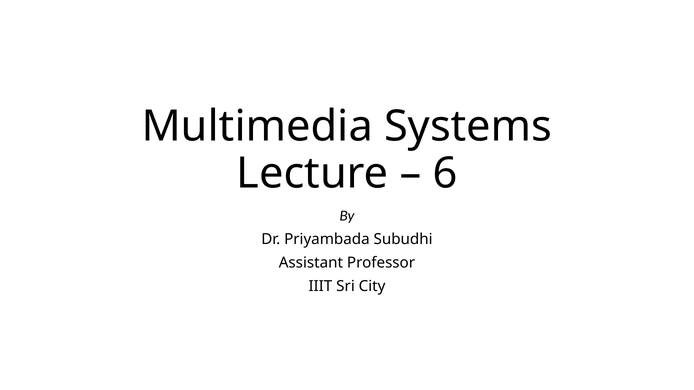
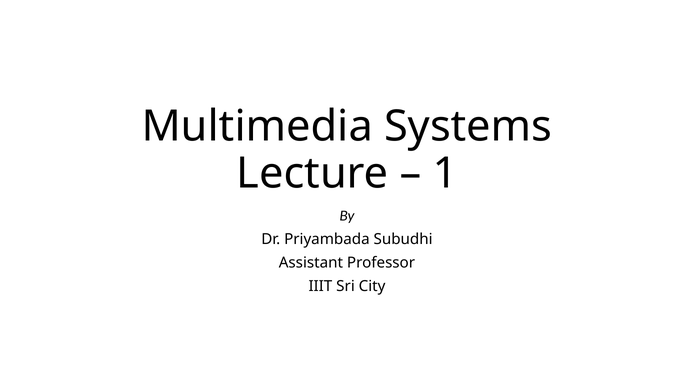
6: 6 -> 1 (445, 173)
